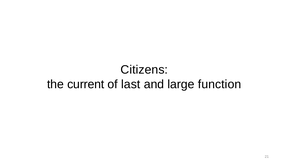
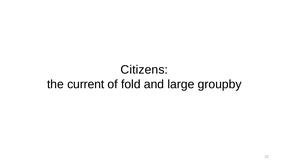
last: last -> fold (131, 84)
function: function -> groupby (220, 84)
